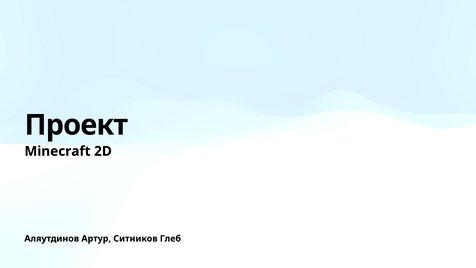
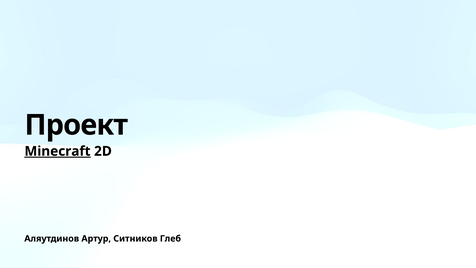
Minecraft underline: none -> present (58, 151)
